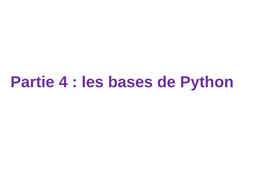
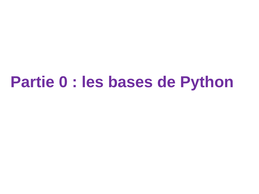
4: 4 -> 0 (63, 82)
